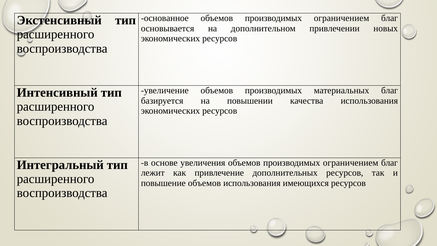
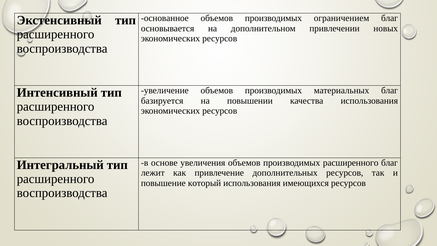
увеличения объемов производимых ограничением: ограничением -> расширенного (351, 163)
повышение объемов: объемов -> который (204, 183)
